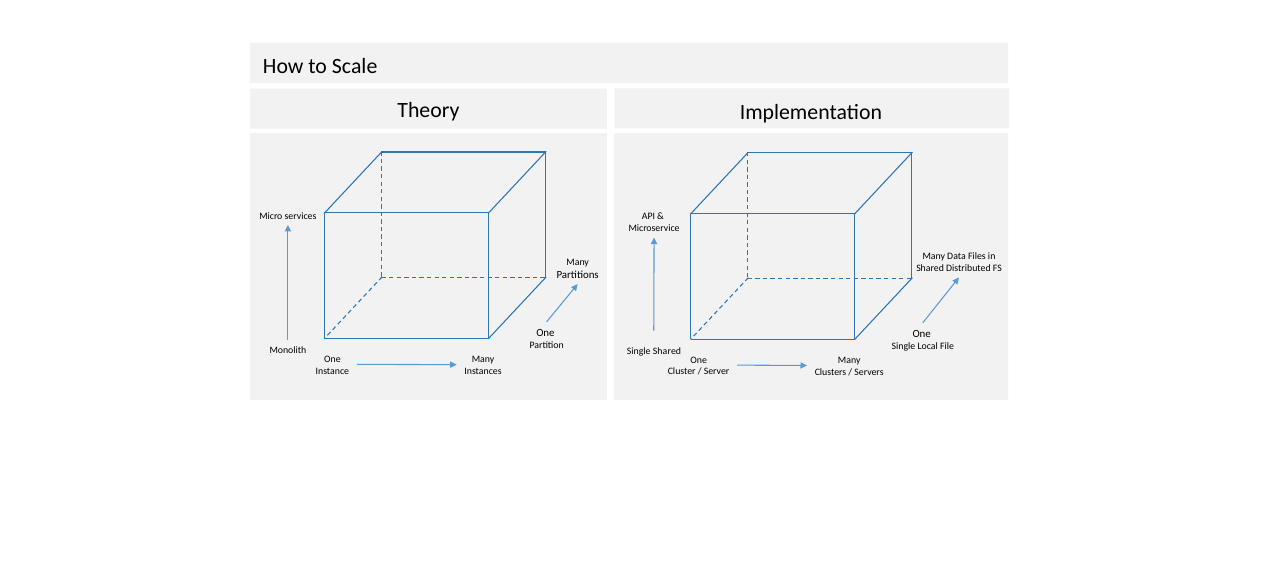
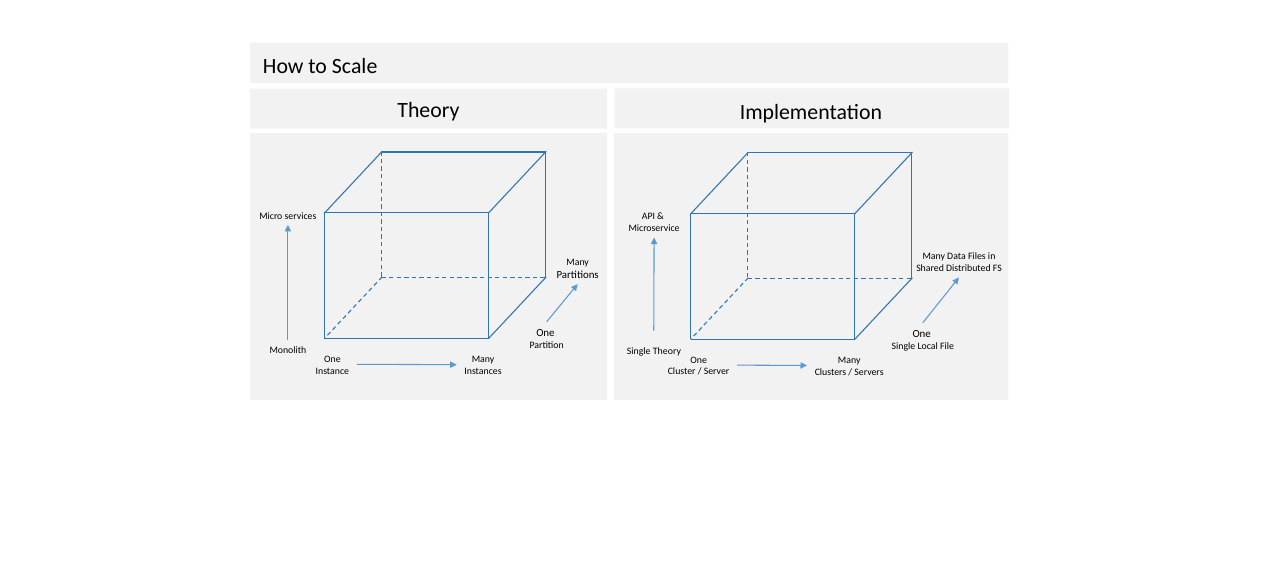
Single Shared: Shared -> Theory (667, 351)
